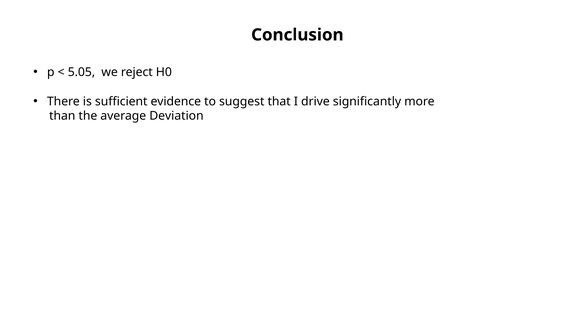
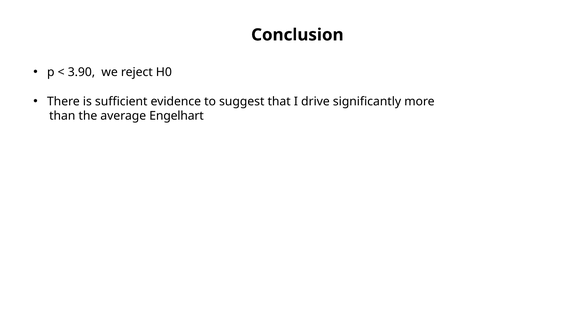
5.05: 5.05 -> 3.90 (81, 72)
Deviation: Deviation -> Engelhart (177, 116)
